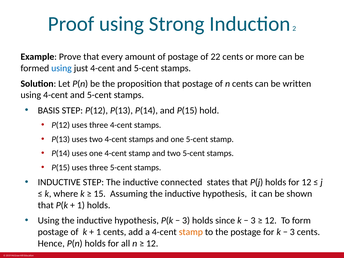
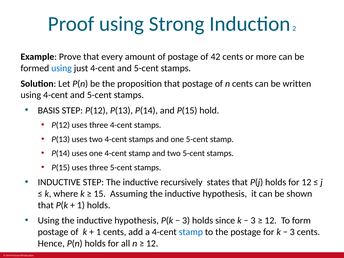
22: 22 -> 42 (215, 57)
connected: connected -> recursively (182, 182)
stamp colour: orange -> blue (191, 232)
